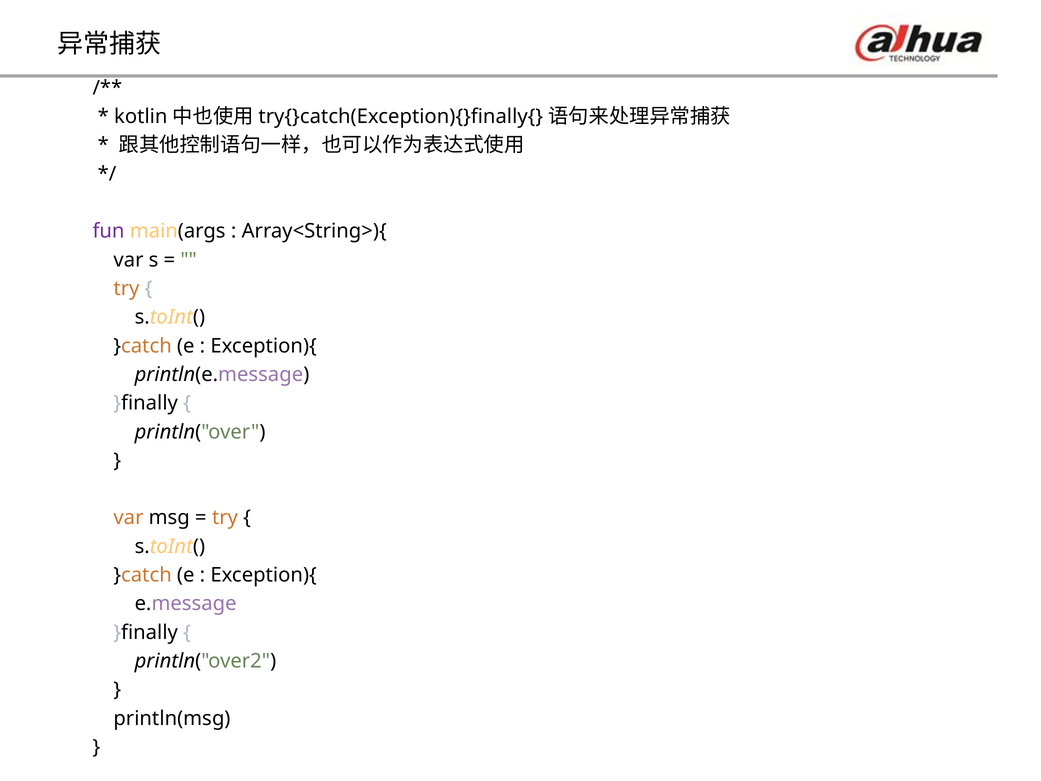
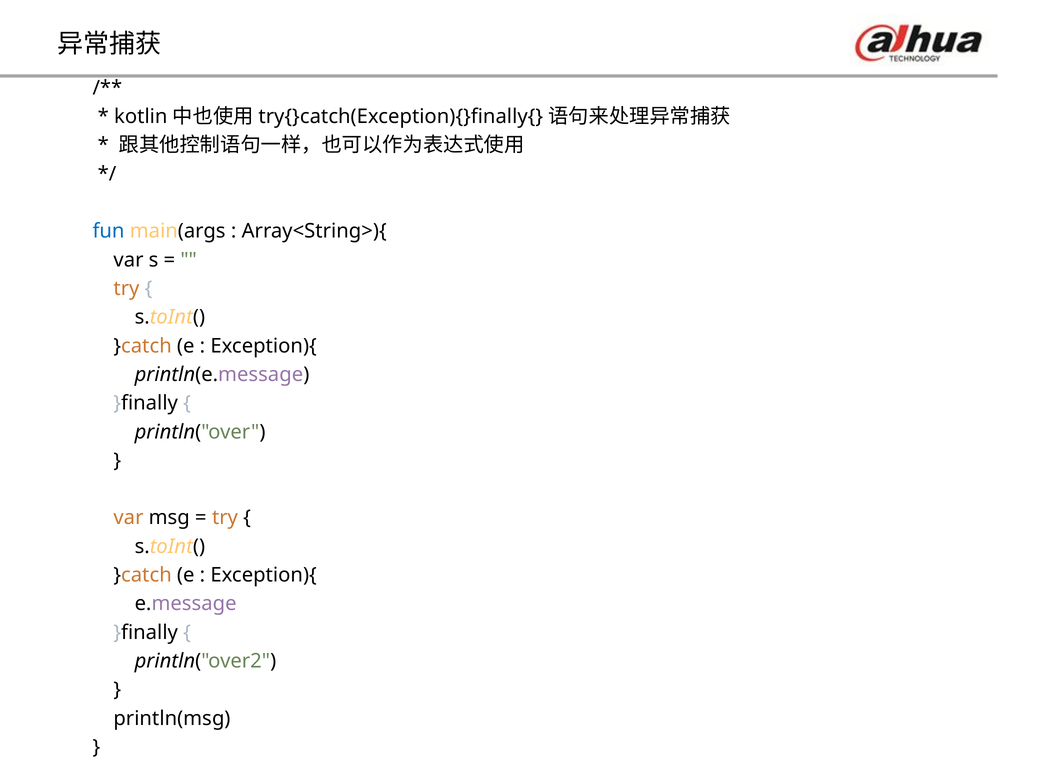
fun colour: purple -> blue (108, 231)
